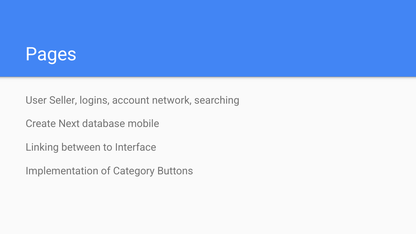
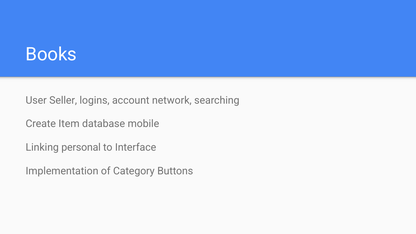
Pages: Pages -> Books (51, 55)
Next: Next -> Item (69, 124)
between: between -> personal (81, 147)
